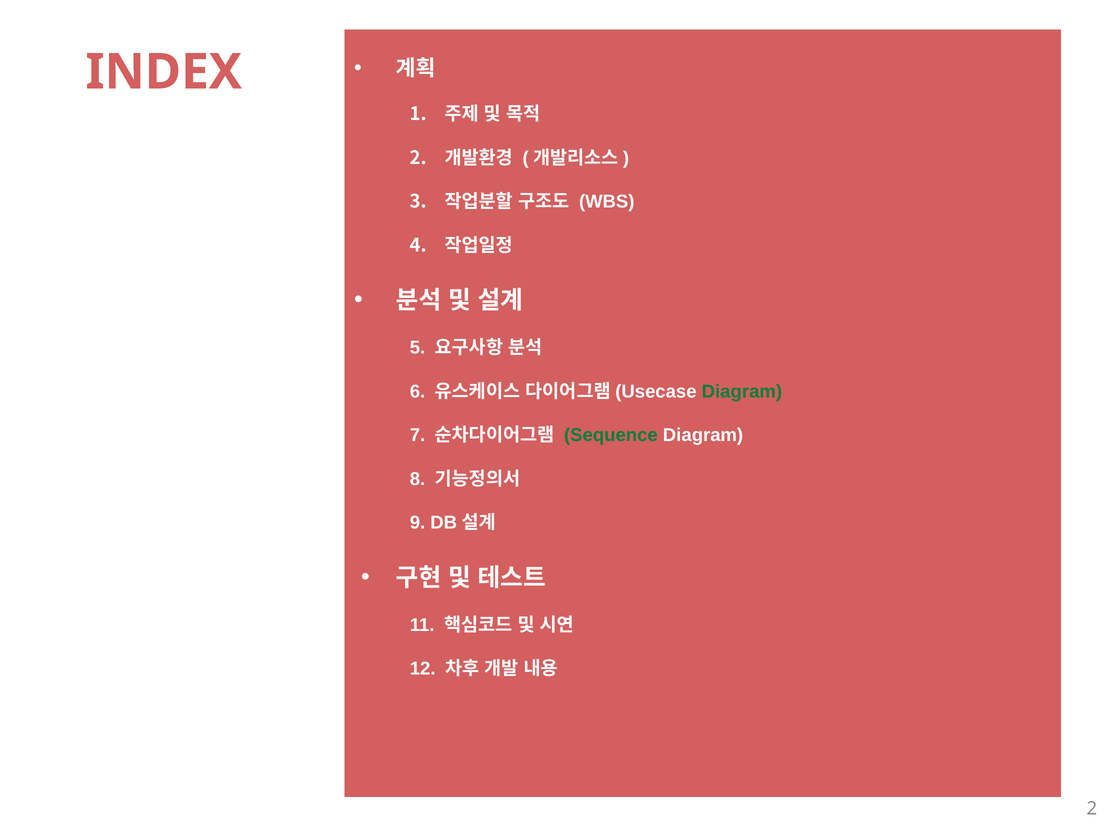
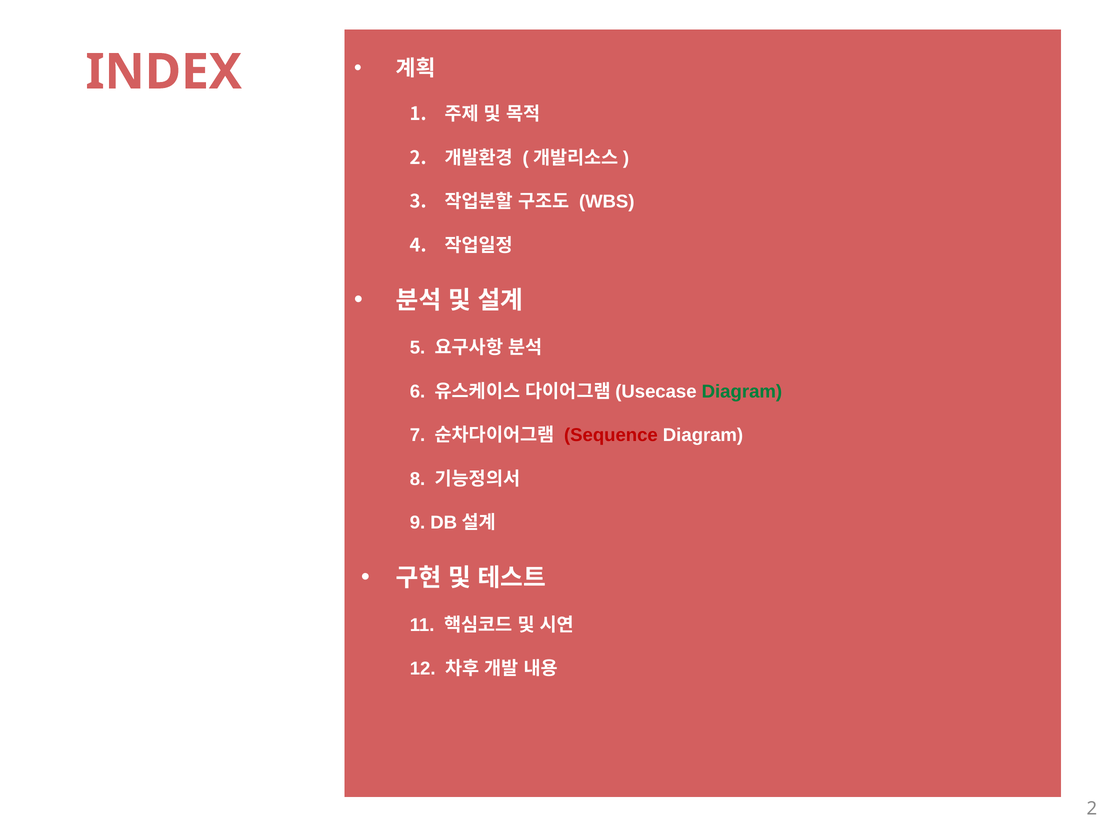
Sequence colour: green -> red (611, 436)
